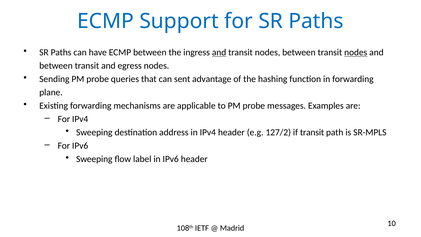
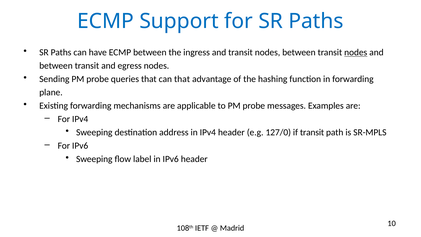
and underline: present -> none (219, 52)
can sent: sent -> that (182, 79)
127/2: 127/2 -> 127/0 (278, 132)
